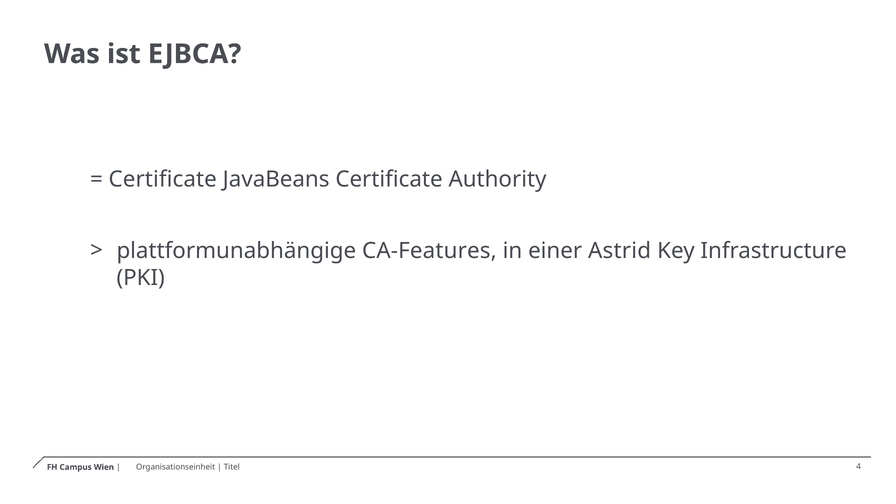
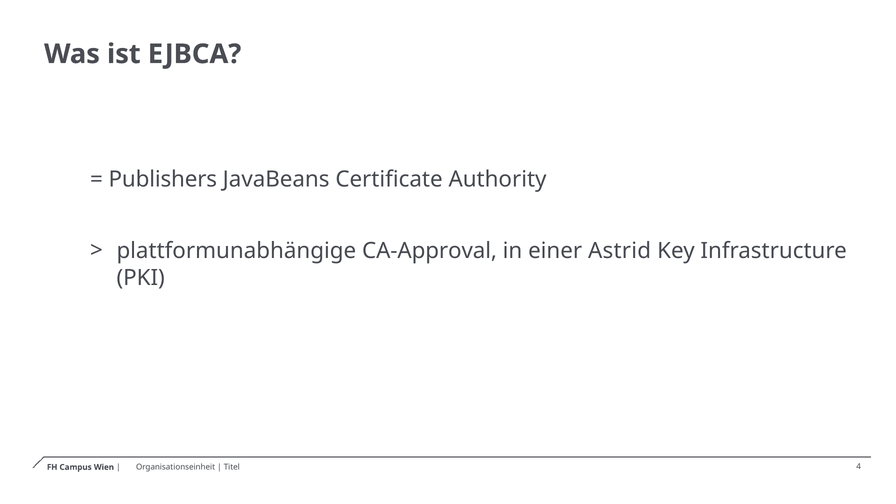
Certificate: Certificate -> Publishers (163, 179)
CA-Features: CA-Features -> CA-Approval (430, 251)
